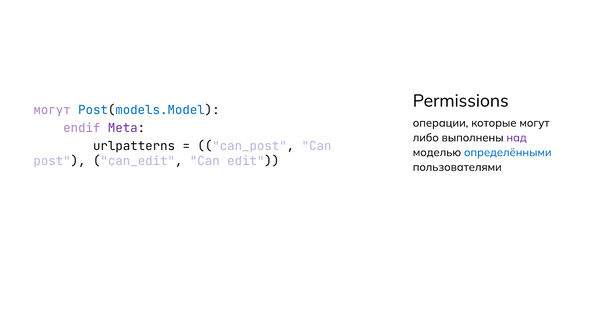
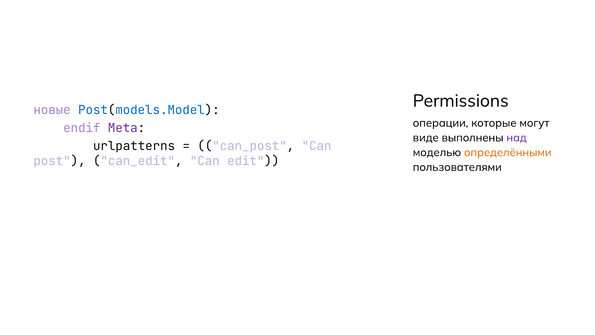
могут: могут -> новые (52, 110)
либо: либо -> виде (426, 138)
определёнными colour: blue -> orange (508, 152)
